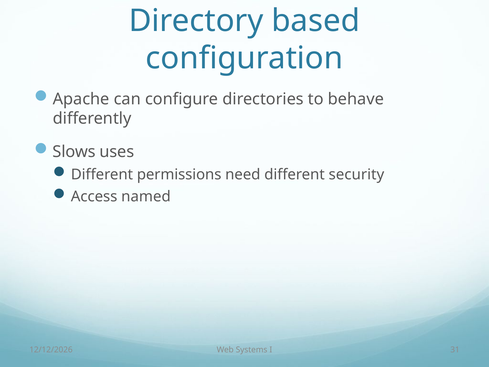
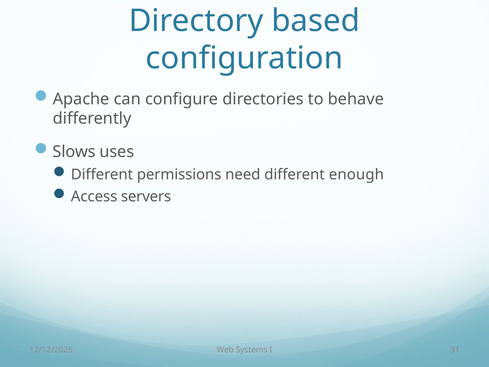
security: security -> enough (356, 174)
named: named -> servers (146, 196)
